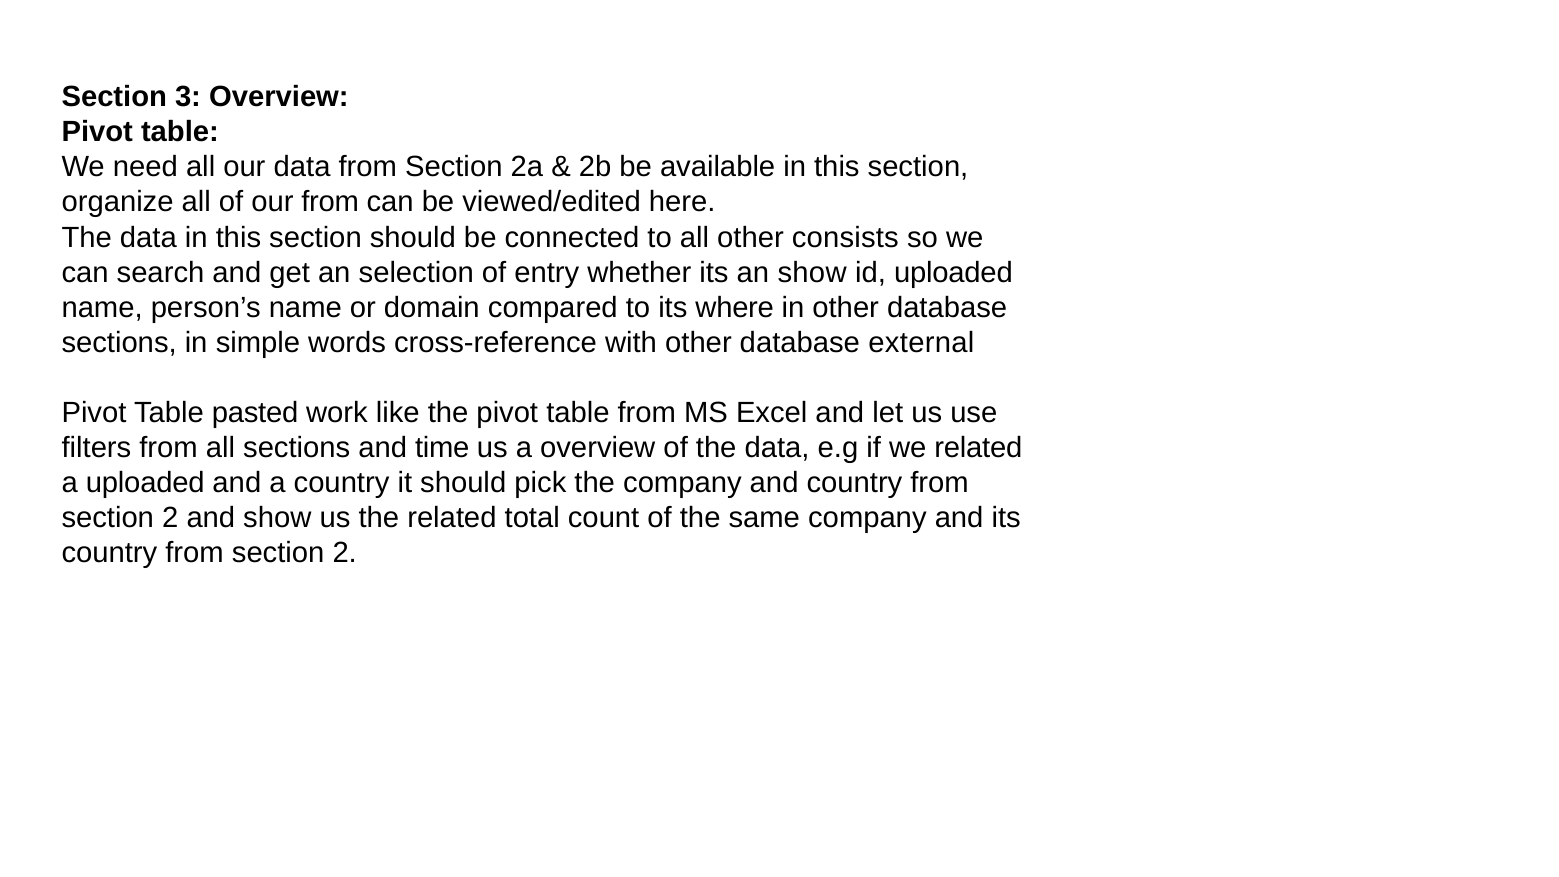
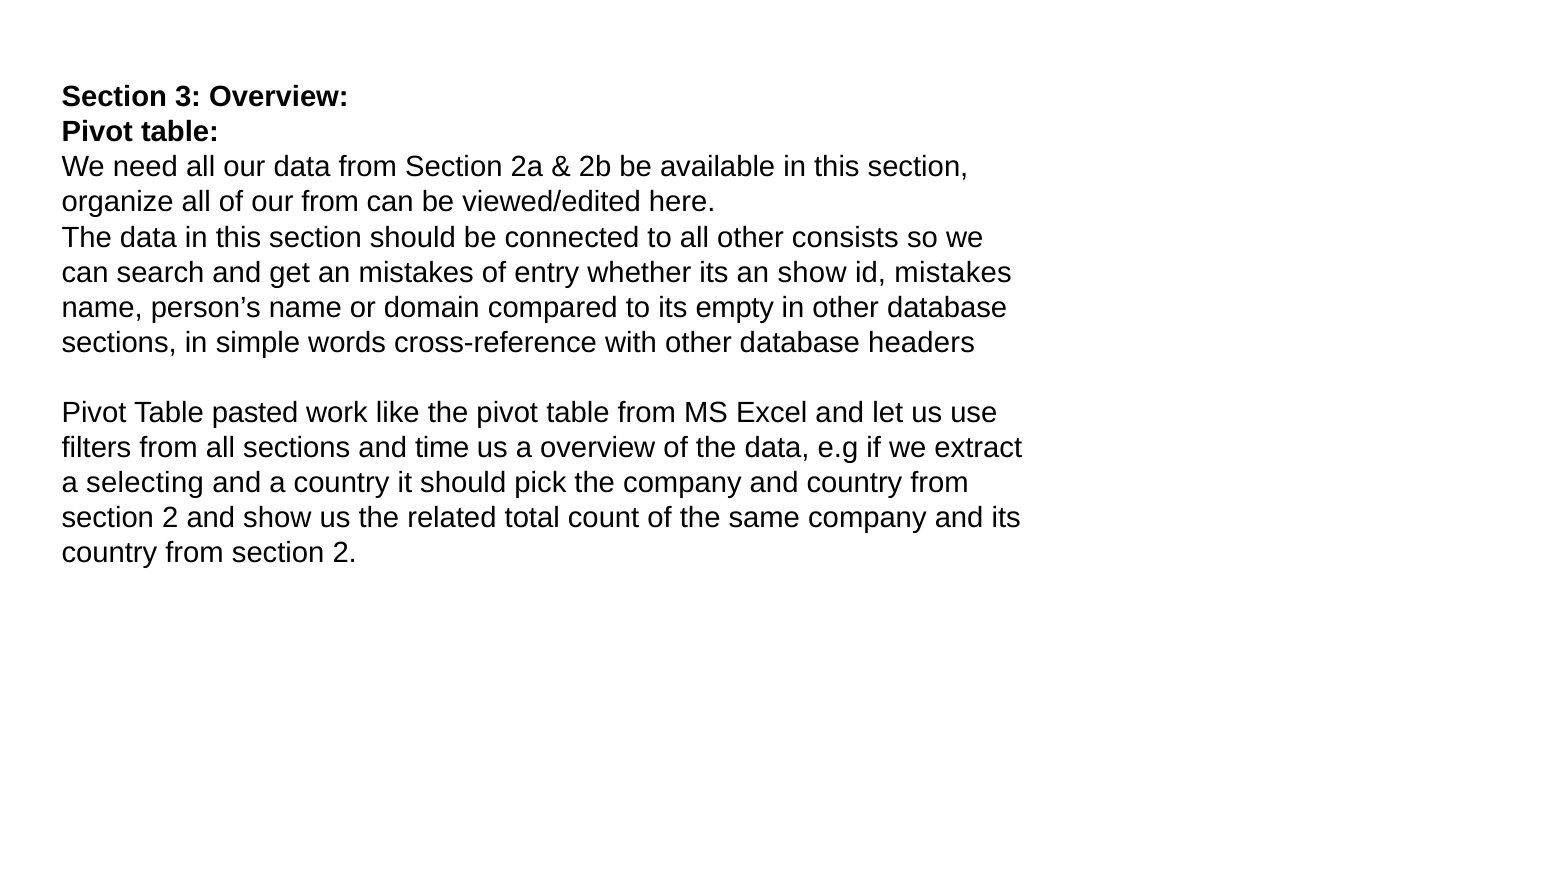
an selection: selection -> mistakes (416, 272)
id uploaded: uploaded -> mistakes (953, 272)
where: where -> empty (735, 308)
external: external -> headers (921, 343)
we related: related -> extract (978, 448)
a uploaded: uploaded -> selecting (145, 483)
